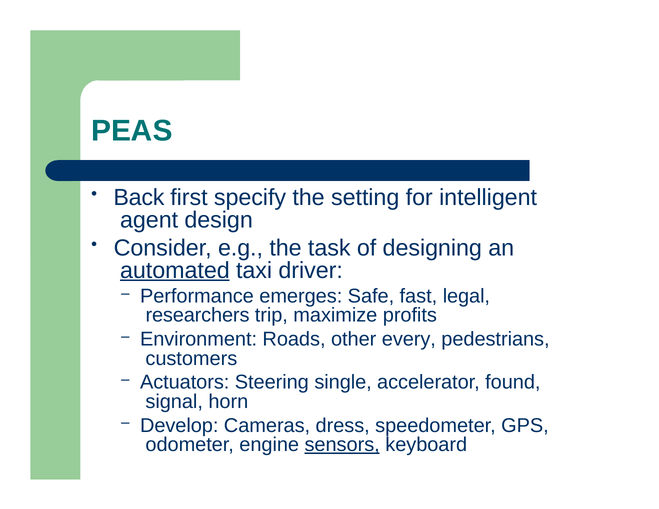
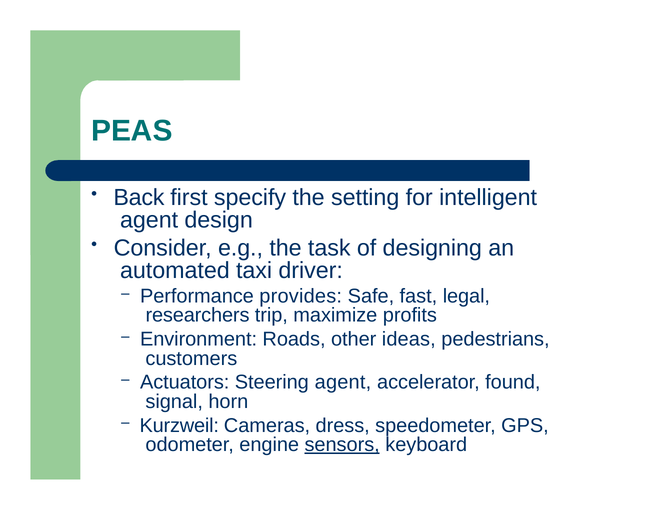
automated underline: present -> none (175, 270)
emerges: emerges -> provides (301, 296)
every: every -> ideas (409, 339)
Steering single: single -> agent (343, 383)
Develop: Develop -> Kurzweil (179, 426)
